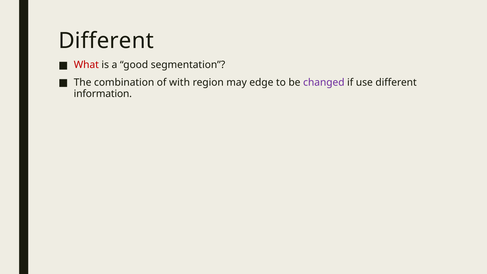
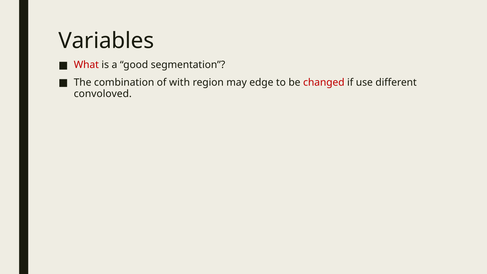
Different: Different -> Variables (106, 41)
changed colour: purple -> red (324, 82)
information: information -> convoloved (103, 94)
